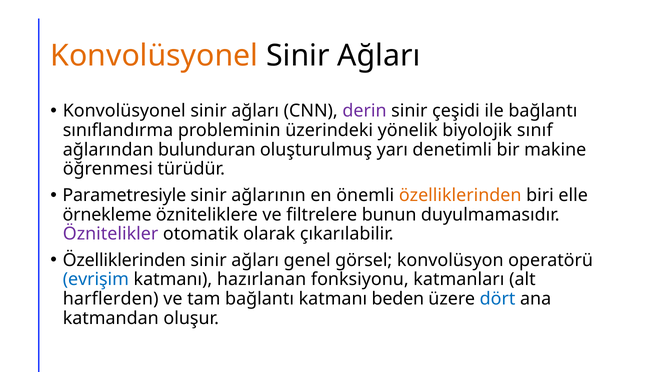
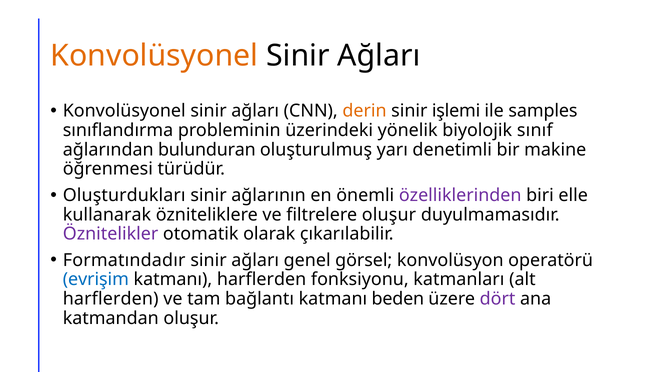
derin colour: purple -> orange (365, 111)
çeşidi: çeşidi -> işlemi (456, 111)
ile bağlantı: bağlantı -> samples (543, 111)
Parametresiyle: Parametresiyle -> Oluşturdukları (124, 195)
özelliklerinden colour: orange -> purple (460, 195)
örnekleme: örnekleme -> kullanarak (107, 215)
filtrelere bunun: bunun -> oluşur (389, 215)
Özelliklerinden: Özelliklerinden -> Formatındadır (124, 260)
katmanı hazırlanan: hazırlanan -> harflerden (262, 279)
dört colour: blue -> purple (498, 299)
